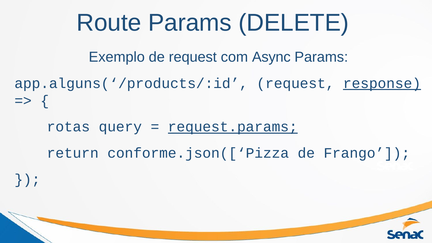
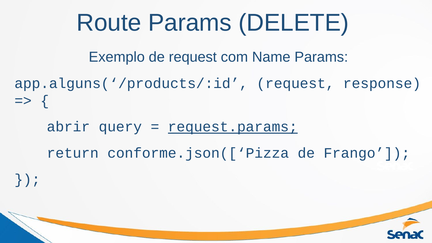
Async: Async -> Name (271, 57)
response underline: present -> none (382, 83)
rotas: rotas -> abrir (68, 127)
